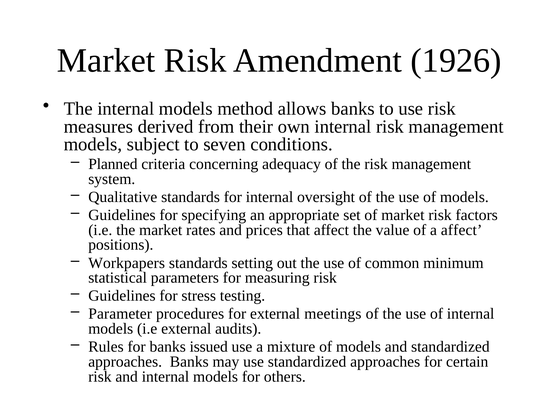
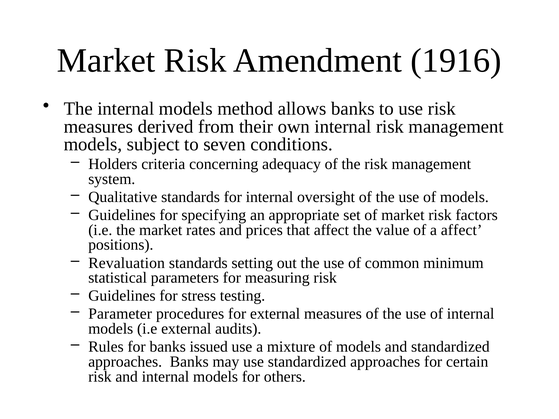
1926: 1926 -> 1916 (456, 61)
Planned: Planned -> Holders (113, 164)
Workpapers: Workpapers -> Revaluation (127, 263)
external meetings: meetings -> measures (333, 314)
